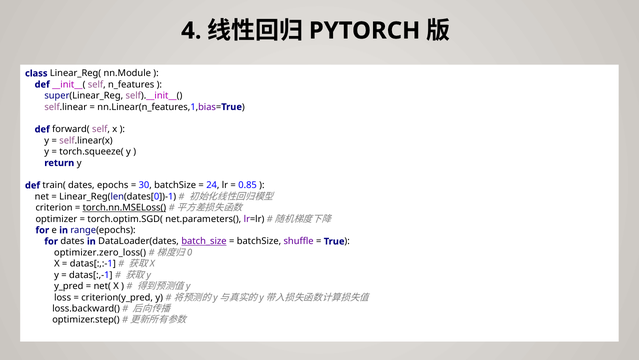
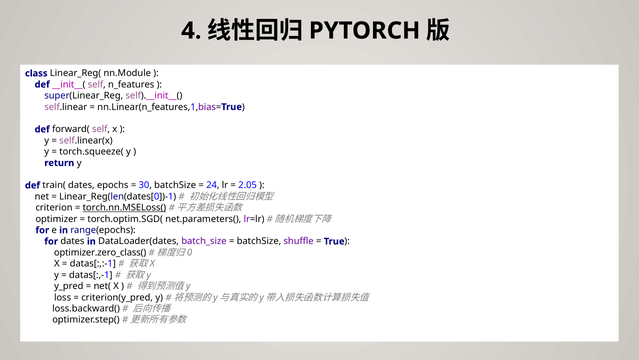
0.85: 0.85 -> 2.05 (248, 185)
batch_size underline: present -> none (204, 241)
optimizer.zero_loss(: optimizer.zero_loss( -> optimizer.zero_class( (100, 252)
